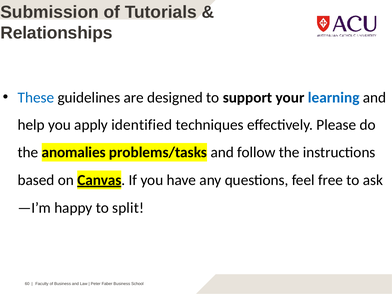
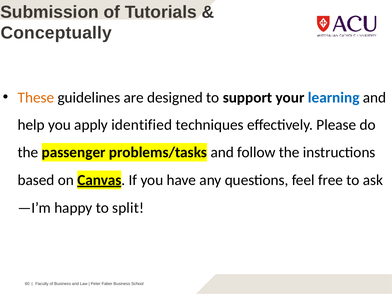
Relationships: Relationships -> Conceptually (56, 33)
These colour: blue -> orange (36, 97)
anomalies: anomalies -> passenger (74, 152)
